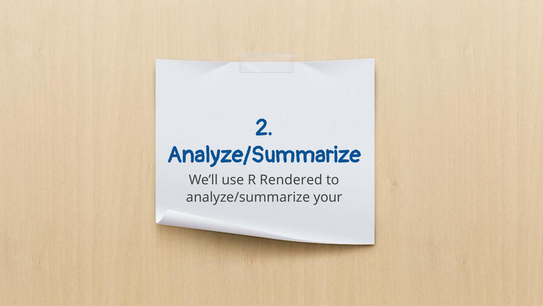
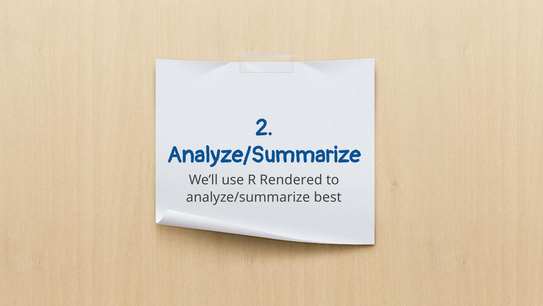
your: your -> best (328, 197)
